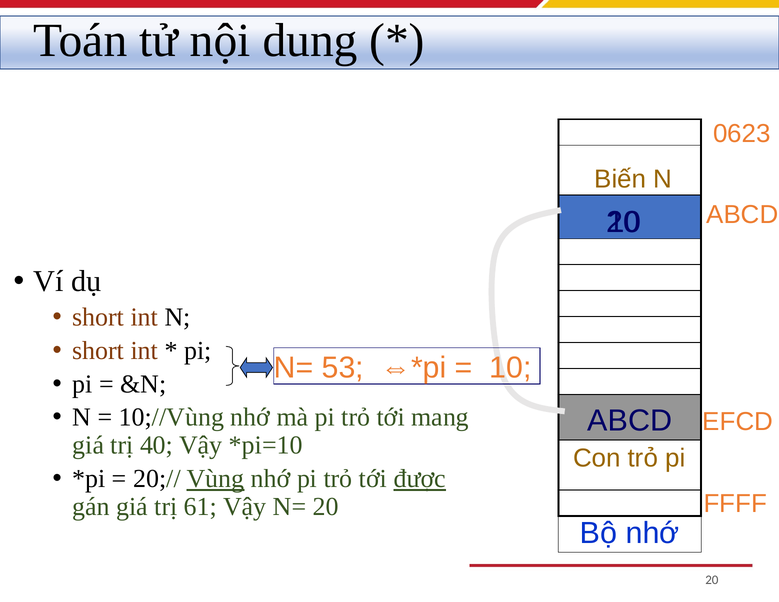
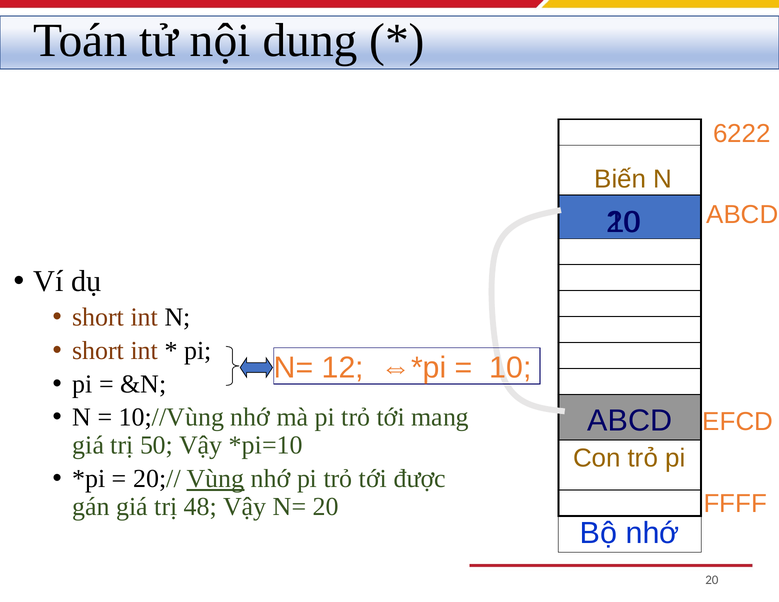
0623: 0623 -> 6222 (742, 134)
53: 53 -> 12 (343, 368)
40: 40 -> 50 (157, 445)
được underline: present -> none (420, 479)
61: 61 -> 48 (200, 507)
